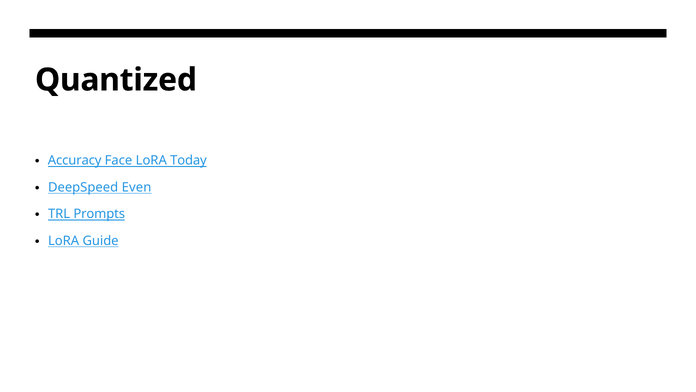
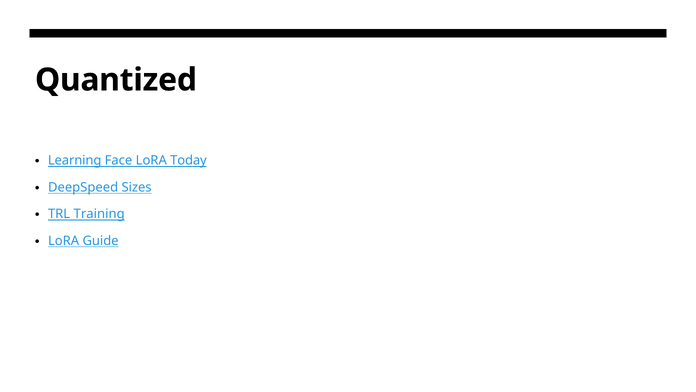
Accuracy: Accuracy -> Learning (75, 160)
Even: Even -> Sizes (137, 187)
Prompts: Prompts -> Training (99, 214)
